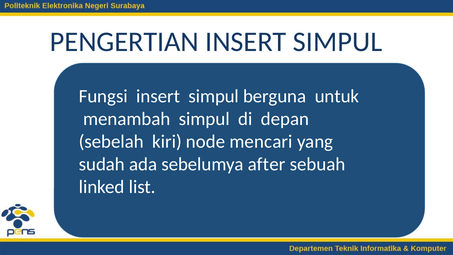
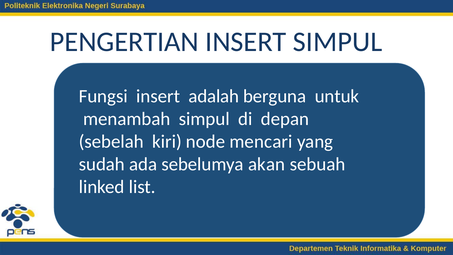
Fungsi insert simpul: simpul -> adalah (214, 96)
after: after -> akan (267, 164)
